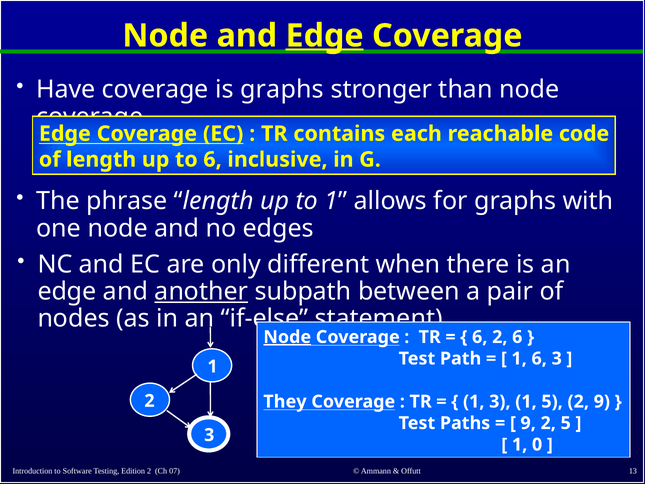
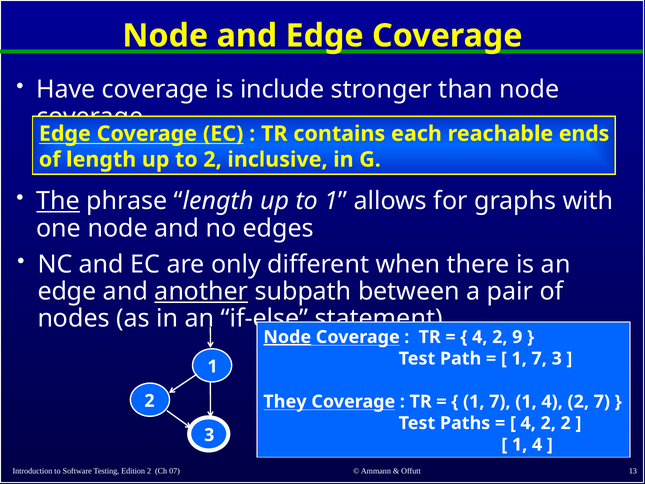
Edge underline: present -> none (325, 36)
is graphs: graphs -> include (282, 90)
code: code -> ends (584, 134)
to 6: 6 -> 2 (213, 159)
The underline: none -> present (58, 201)
6: 6 -> 4 (480, 337)
2 6: 6 -> 9 (517, 337)
6: 6 -> 7 (539, 358)
3: 3 -> 7 (500, 401)
5: 5 -> 4 (552, 401)
2 9: 9 -> 7 (602, 401)
9: 9 -> 4 (528, 423)
2 5: 5 -> 2 (566, 423)
0: 0 -> 4 (537, 444)
